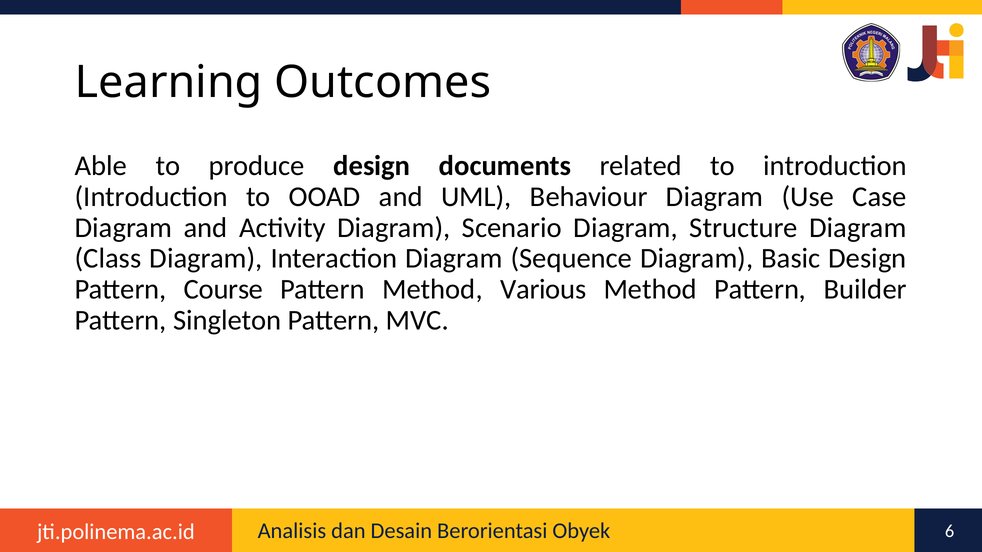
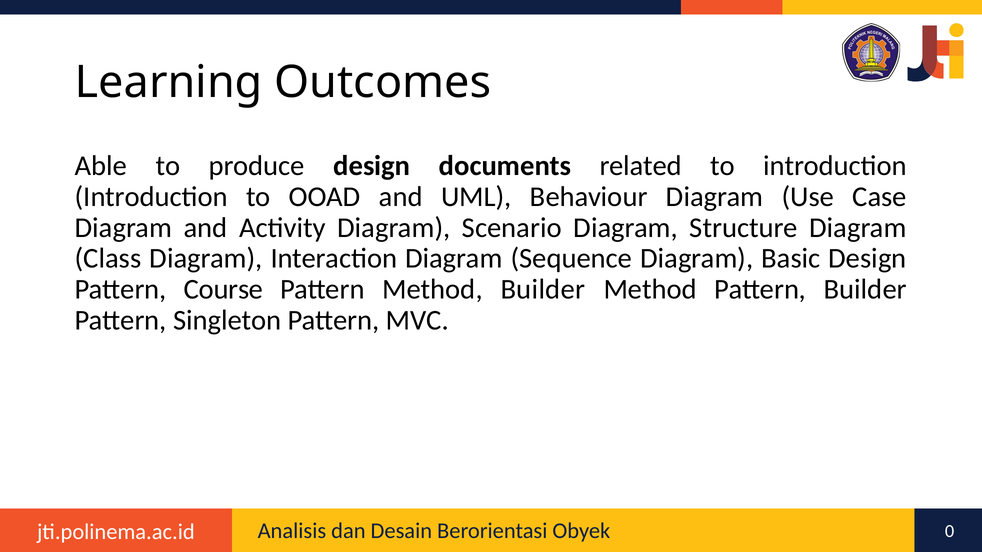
Method Various: Various -> Builder (543, 289)
6: 6 -> 0 (950, 531)
